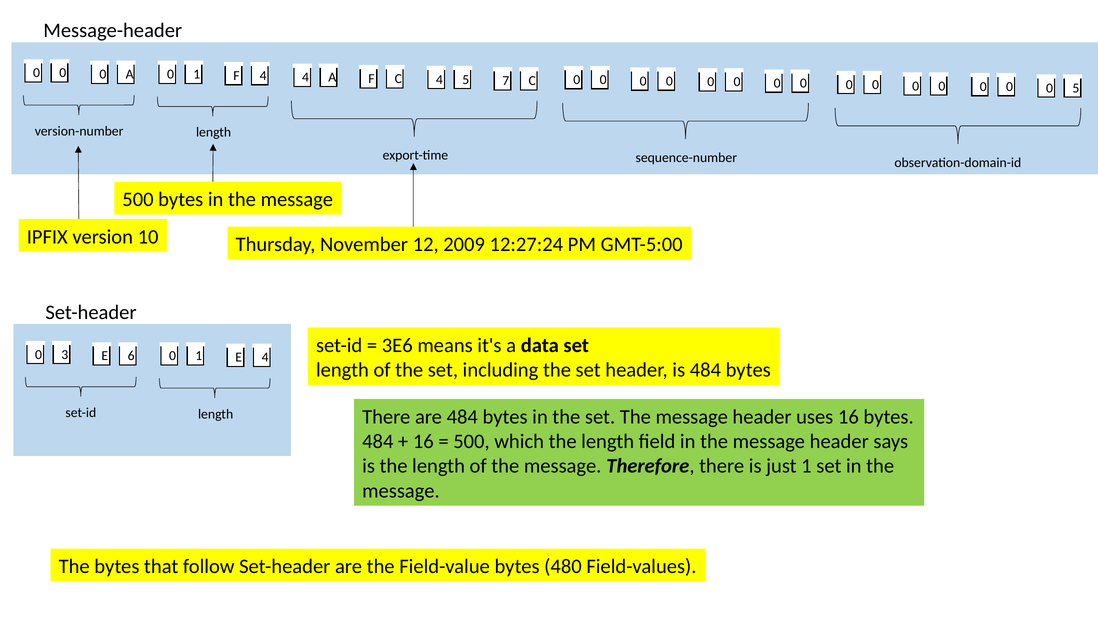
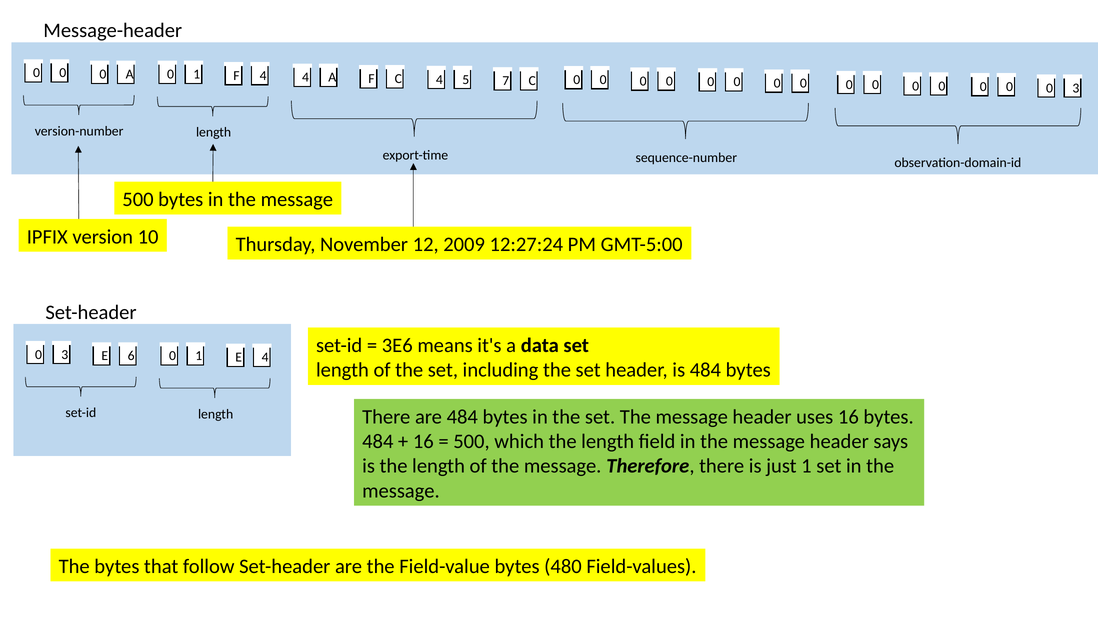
0 0 5: 5 -> 3 (1076, 88)
